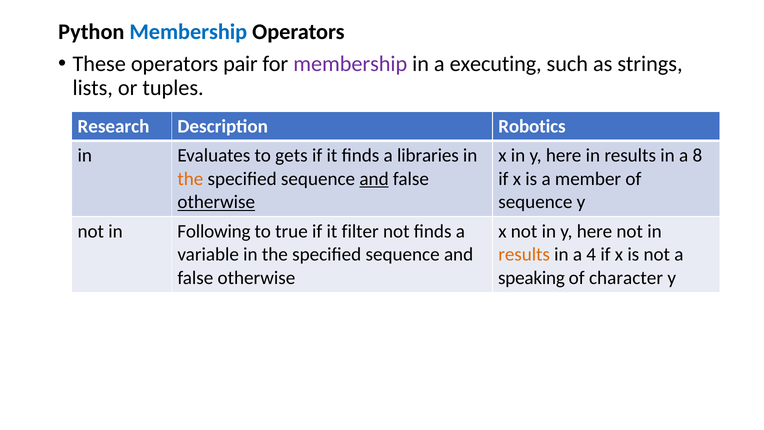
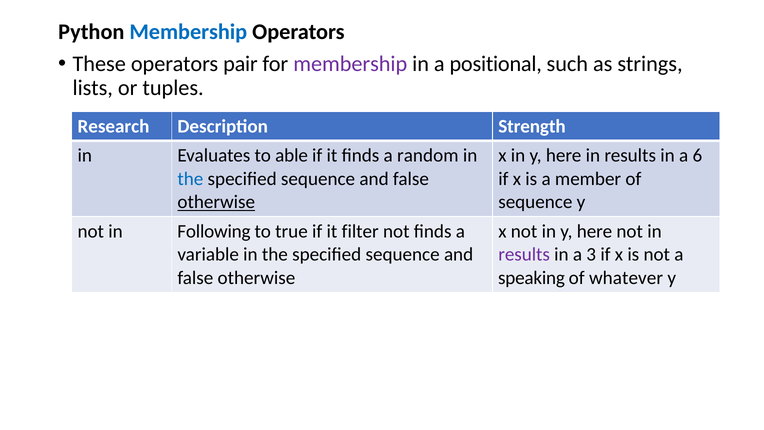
executing: executing -> positional (496, 64)
Robotics: Robotics -> Strength (532, 126)
gets: gets -> able (292, 155)
libraries: libraries -> random (428, 155)
8: 8 -> 6 (697, 155)
the colour: orange -> blue (190, 179)
and underline: present -> none (374, 179)
results colour: orange -> purple (524, 254)
4: 4 -> 3 (591, 254)
character: character -> whatever (626, 278)
